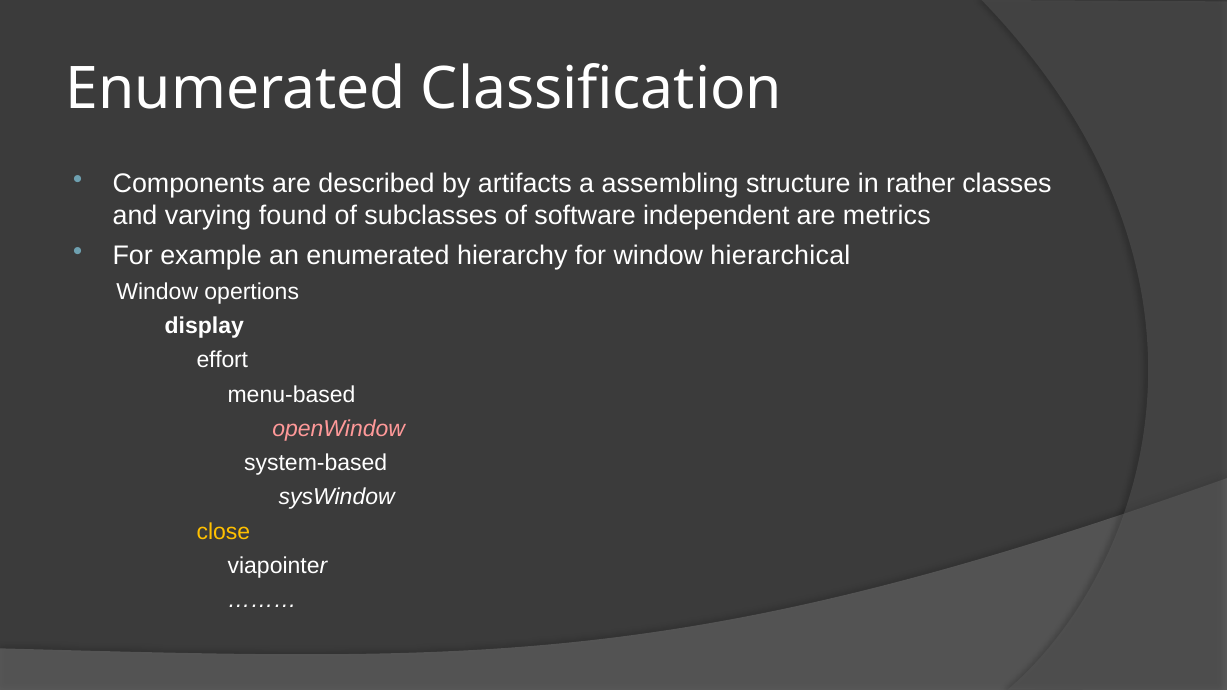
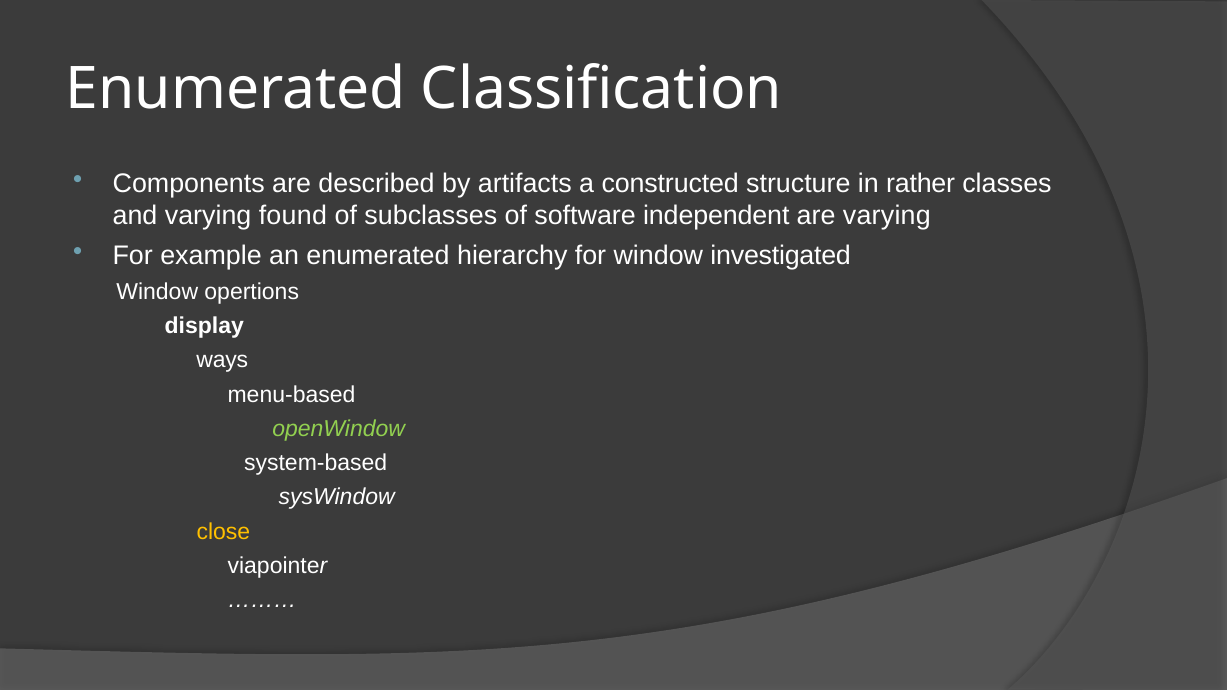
assembling: assembling -> constructed (670, 184)
are metrics: metrics -> varying (887, 216)
hierarchical: hierarchical -> investigated (781, 256)
effort: effort -> ways (222, 360)
openWindow colour: pink -> light green (339, 429)
